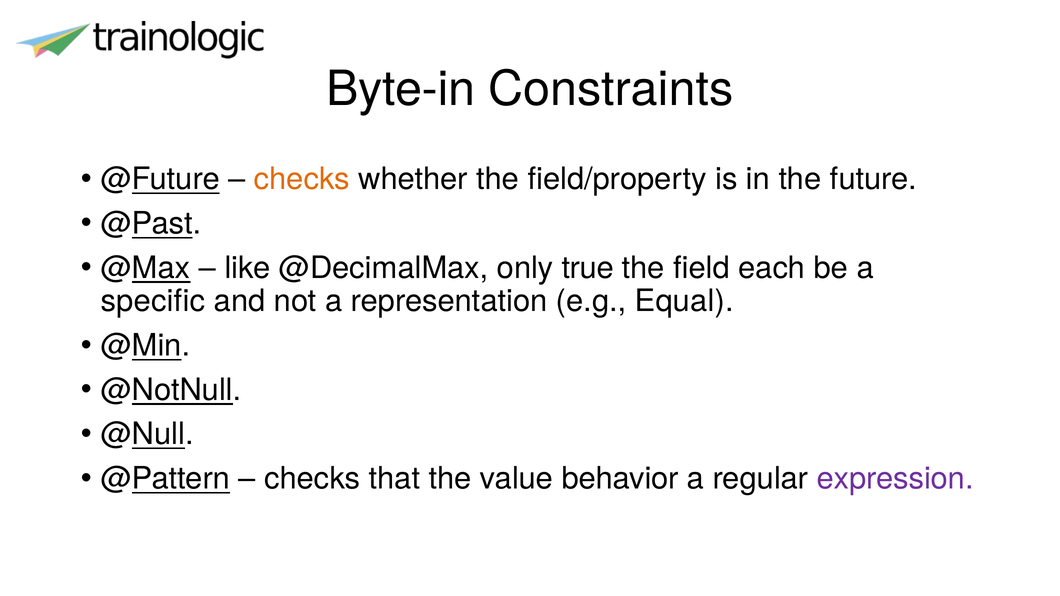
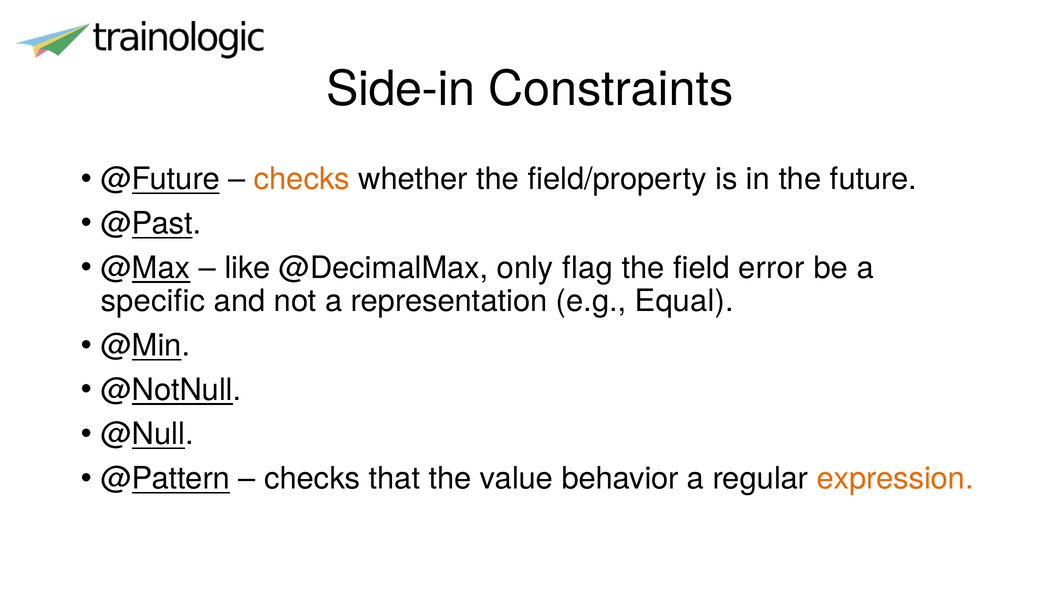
Byte-in: Byte-in -> Side-in (401, 89)
true: true -> flag (587, 268)
each: each -> error (772, 268)
expression colour: purple -> orange (895, 479)
